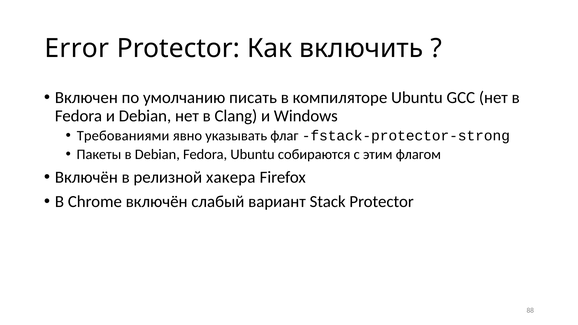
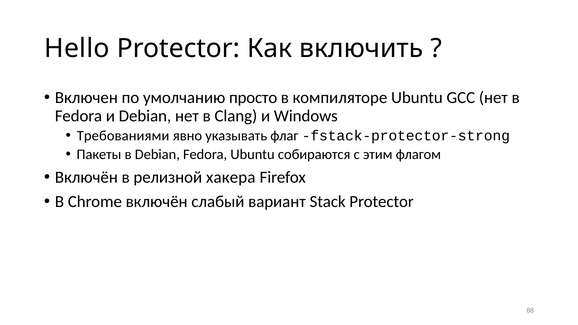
Error: Error -> Hello (77, 49)
писать: писать -> просто (253, 98)
